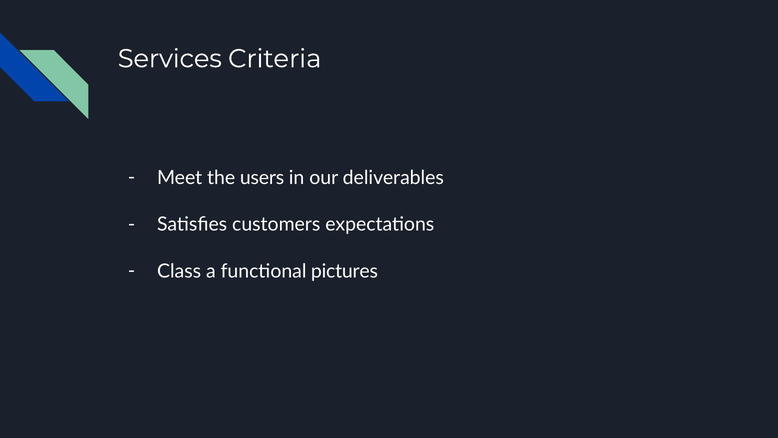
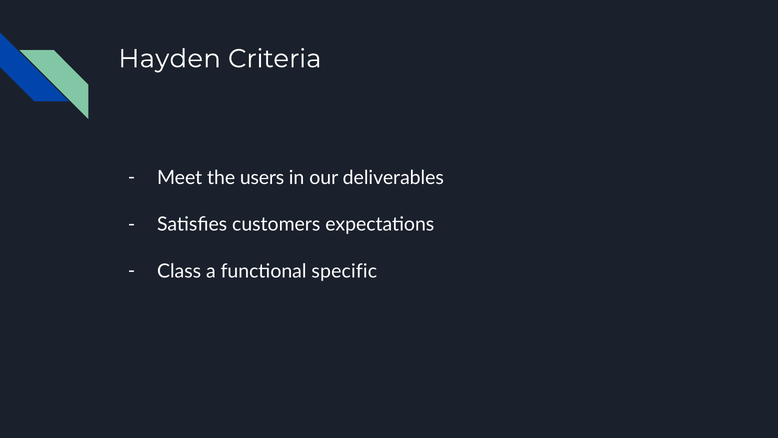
Services: Services -> Hayden (170, 59)
pictures: pictures -> specific (344, 271)
